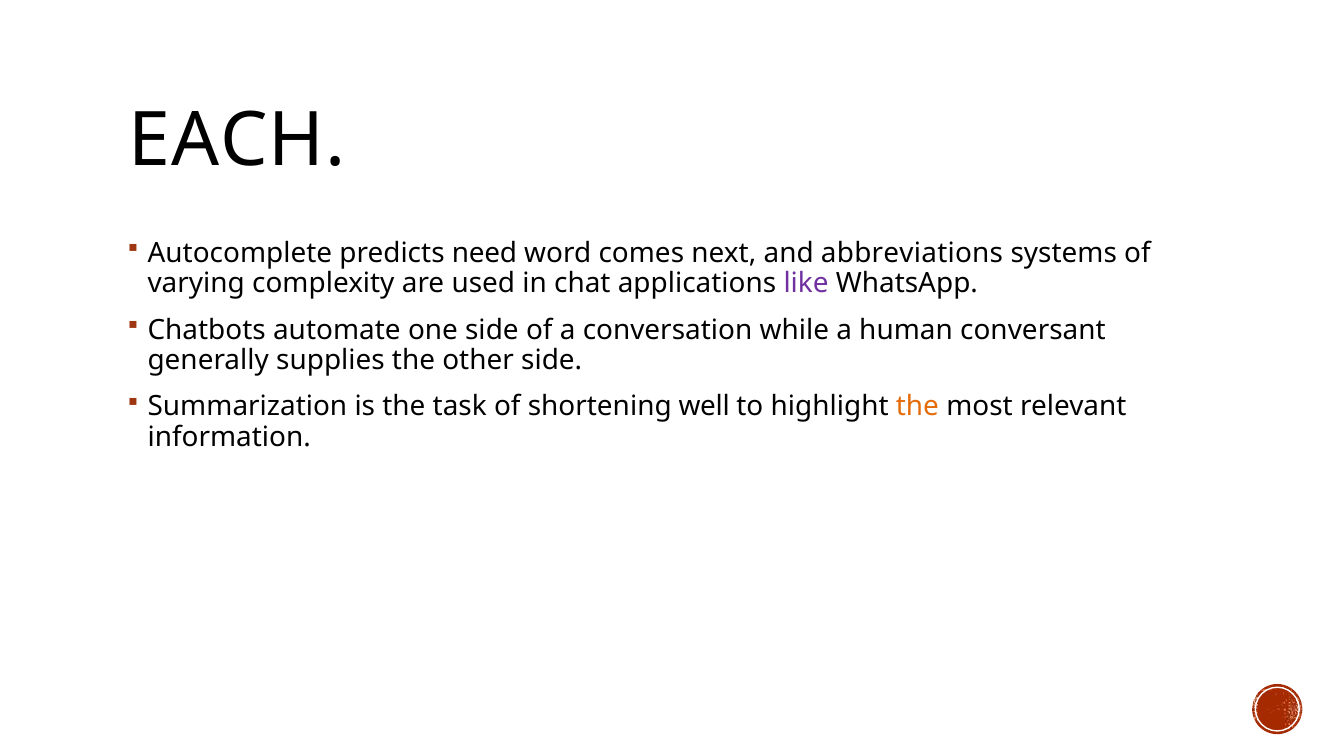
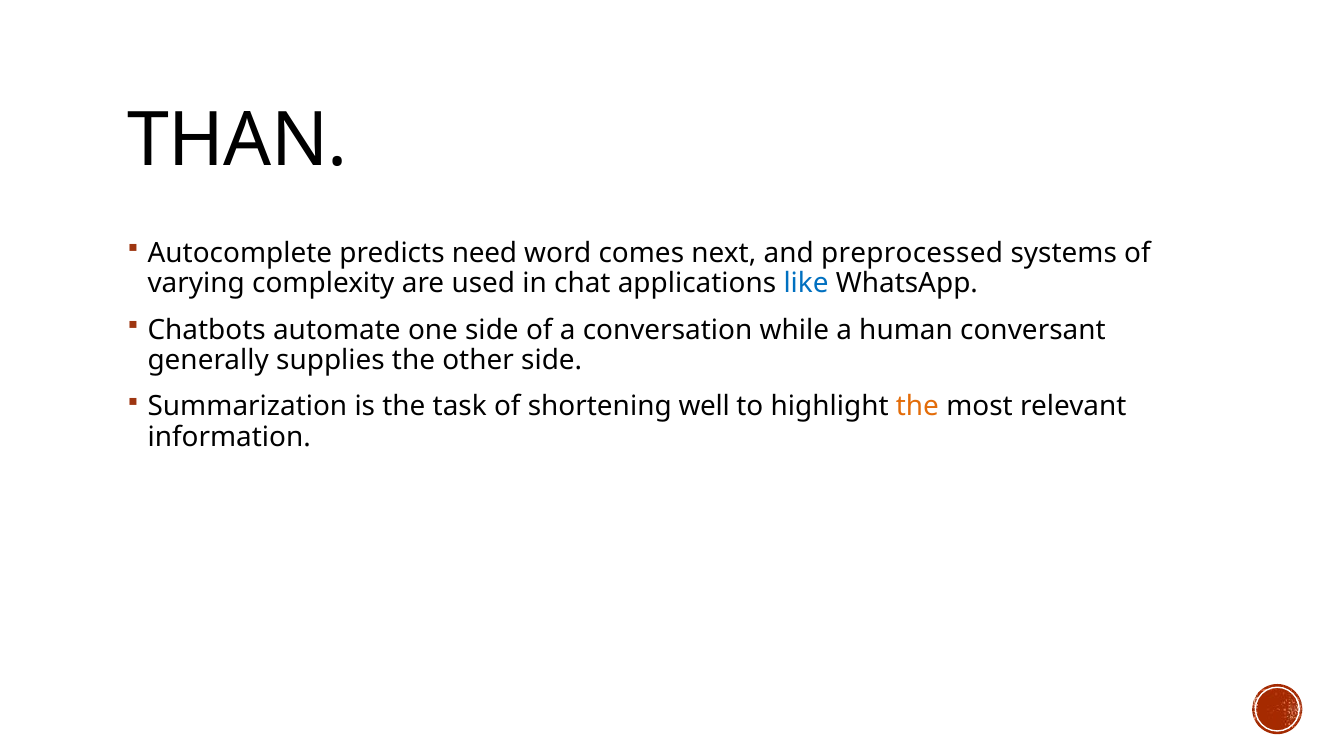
EACH: EACH -> THAN (238, 141)
abbreviations: abbreviations -> preprocessed (912, 253)
like colour: purple -> blue (806, 283)
